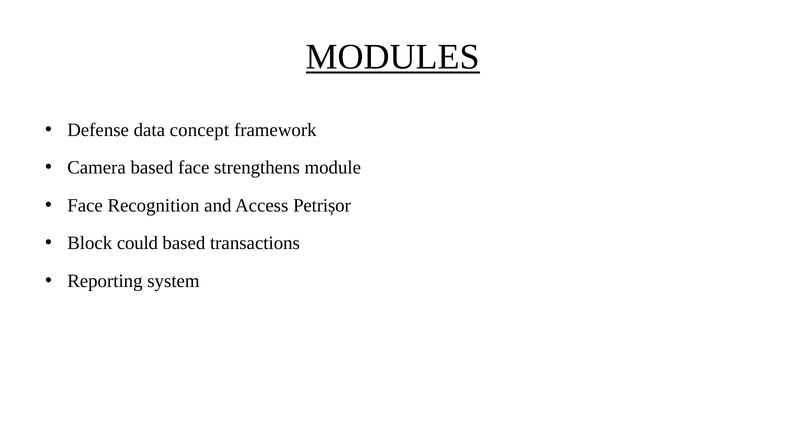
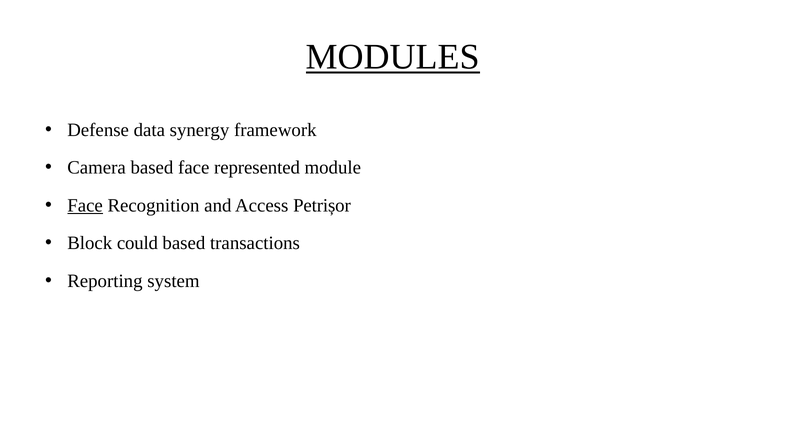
concept: concept -> synergy (200, 130)
strengthens: strengthens -> represented (257, 168)
Face underline: none -> present (85, 206)
